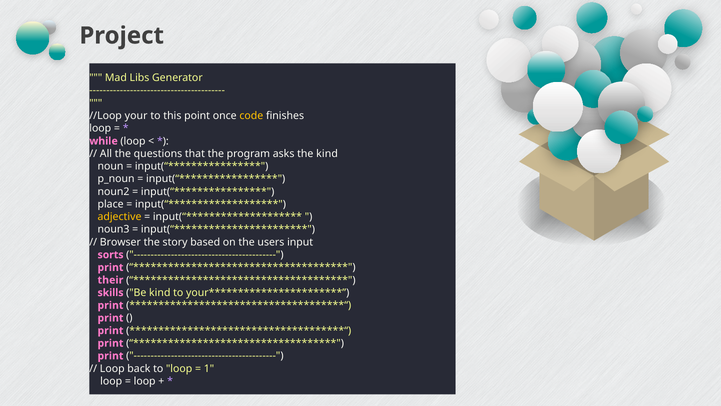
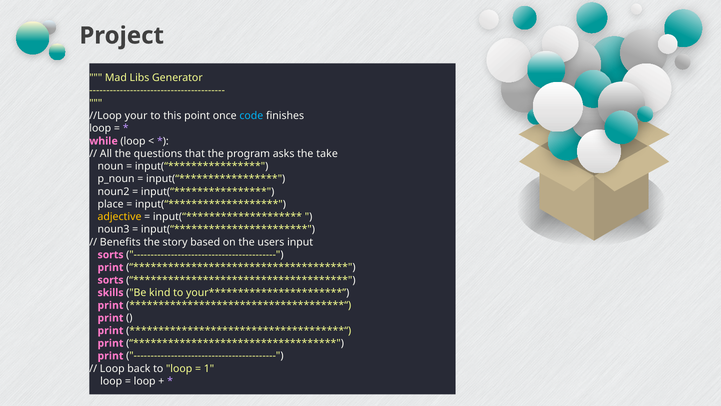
code colour: yellow -> light blue (251, 116)
the kind: kind -> take (327, 154)
Browser: Browser -> Benefits (120, 242)
their: their -> sorts (111, 280)
